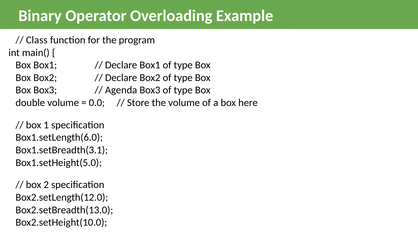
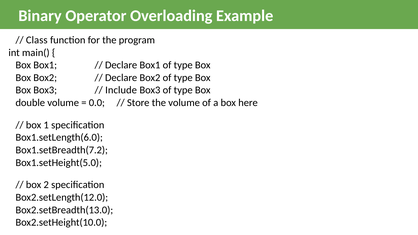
Agenda: Agenda -> Include (121, 90)
Box1.setBreadth(3.1: Box1.setBreadth(3.1 -> Box1.setBreadth(7.2 (62, 150)
